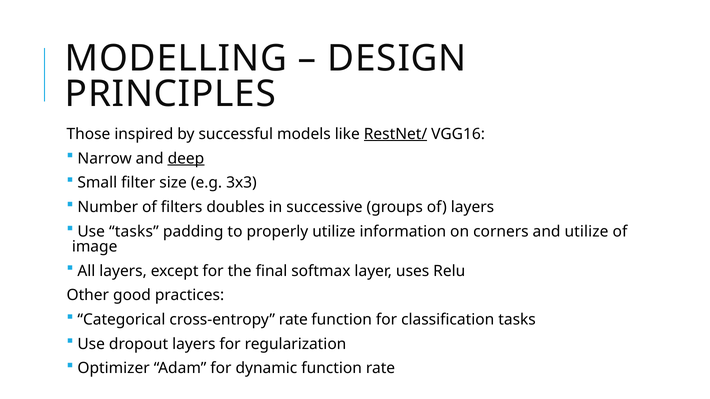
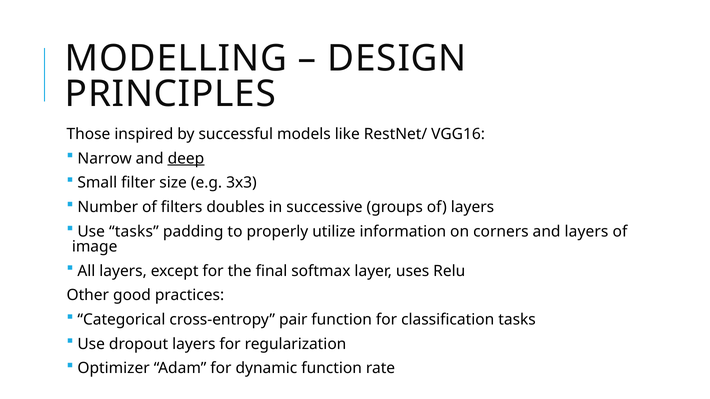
RestNet/ underline: present -> none (396, 134)
and utilize: utilize -> layers (586, 232)
cross-entropy rate: rate -> pair (293, 320)
